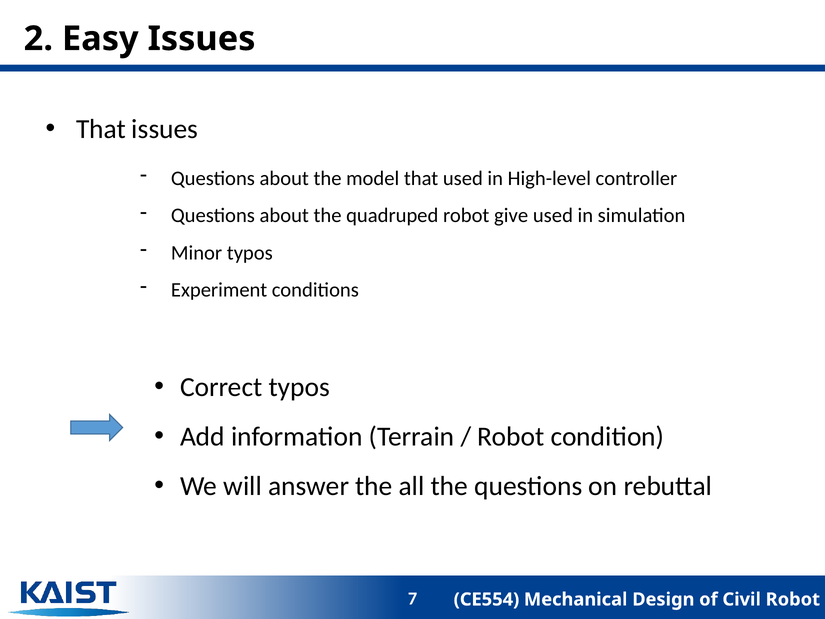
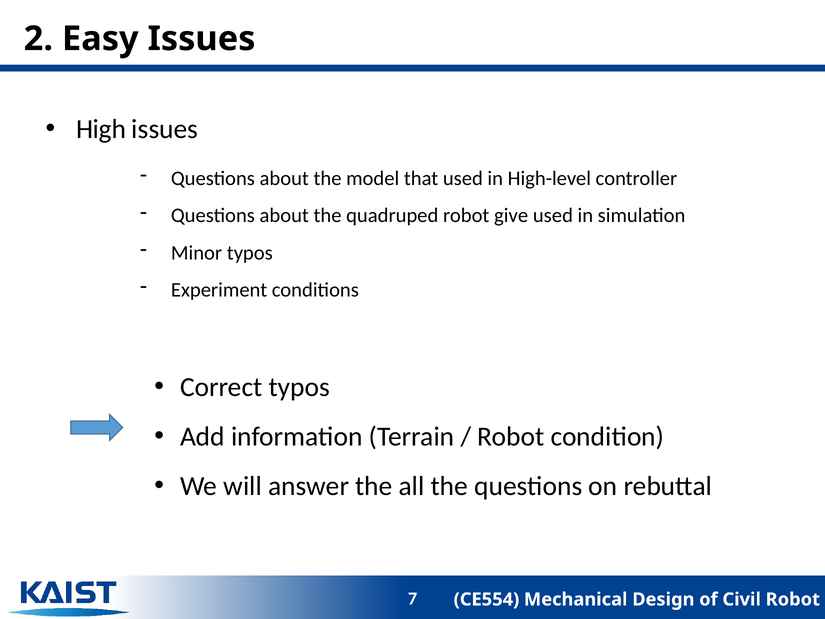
That: That -> High (101, 129)
